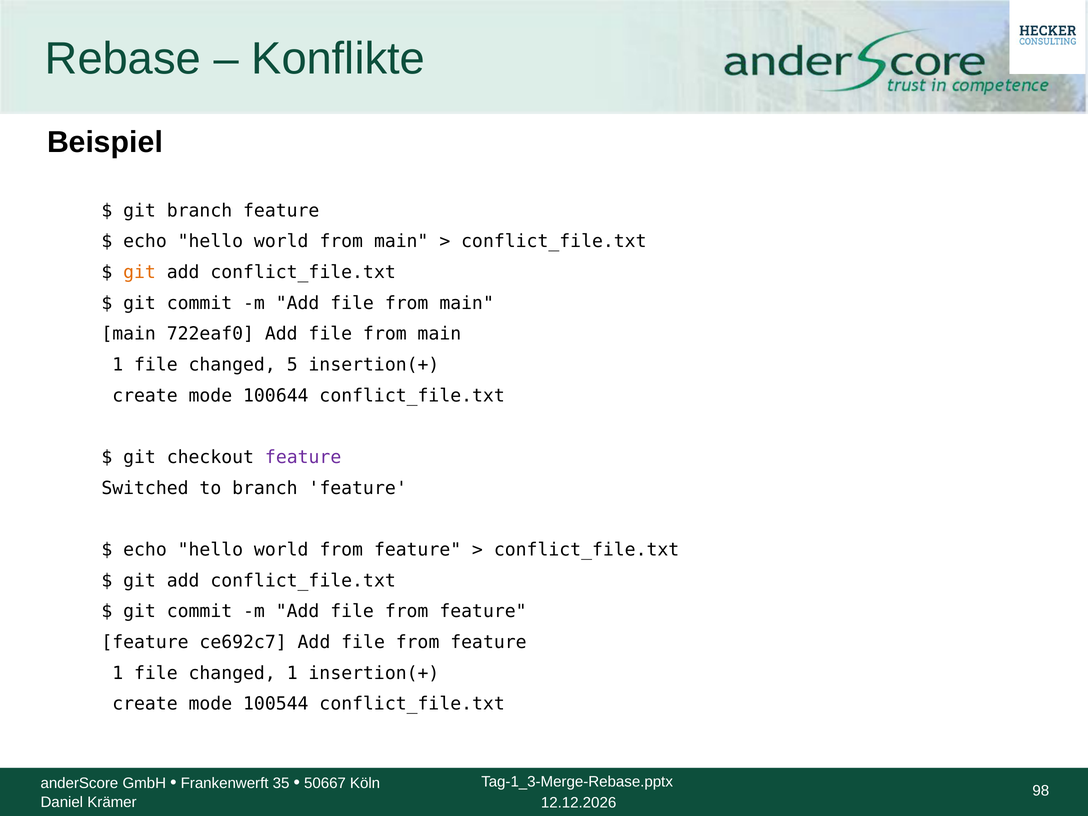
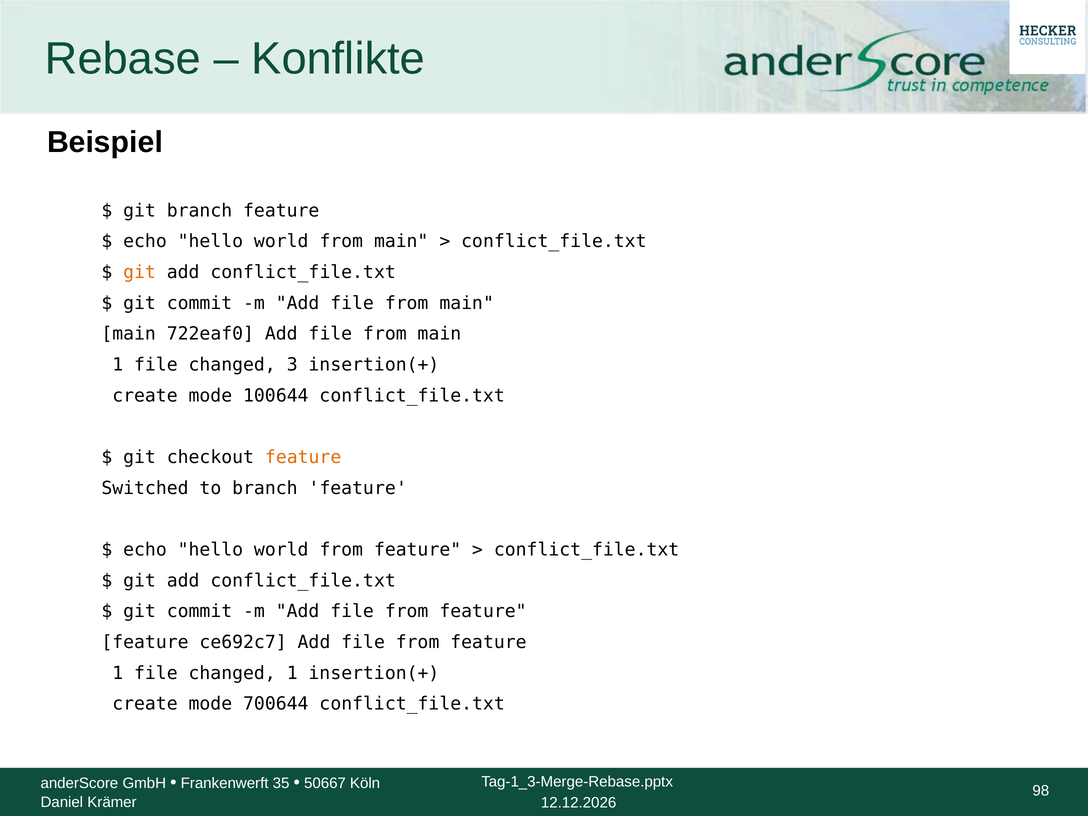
5: 5 -> 3 (292, 365)
feature colour: purple -> orange (303, 457)
100544: 100544 -> 700644 (276, 704)
